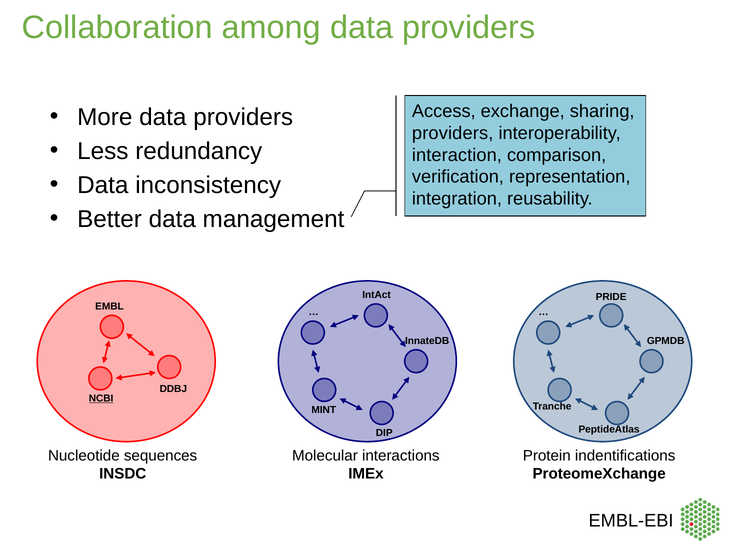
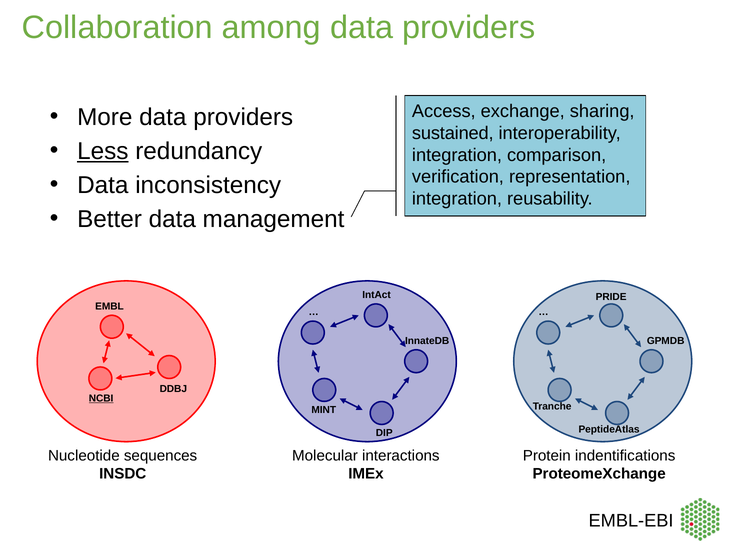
providers: providers -> sustained (453, 133)
Less underline: none -> present (103, 151)
interaction: interaction -> integration (457, 155)
